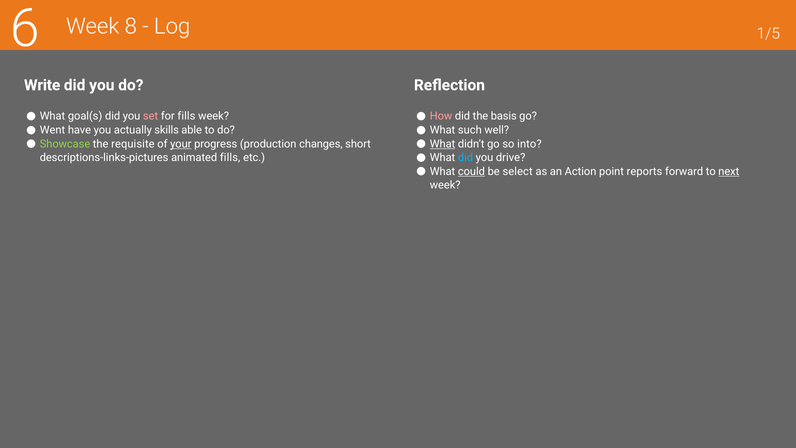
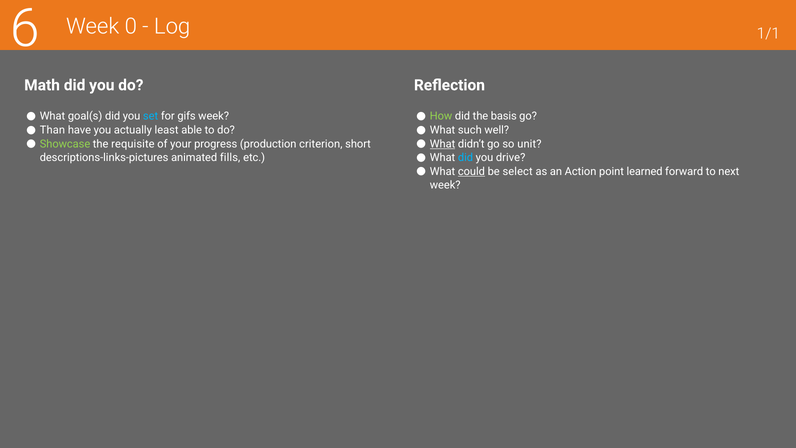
8: 8 -> 0 (131, 26)
1/5: 1/5 -> 1/1 (768, 34)
Write: Write -> Math (42, 85)
set colour: pink -> light blue (151, 116)
for fills: fills -> gifs (187, 116)
How colour: pink -> light green (441, 116)
Went: Went -> Than (52, 130)
skills: skills -> least (167, 130)
your underline: present -> none (181, 144)
changes: changes -> criterion (321, 144)
into: into -> unit (529, 144)
reports: reports -> learned (645, 171)
next underline: present -> none (729, 171)
